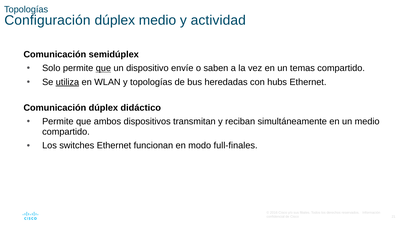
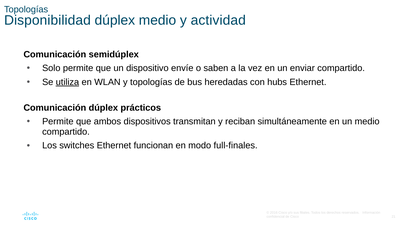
Configuración: Configuración -> Disponibilidad (47, 20)
que underline: present -> none (103, 68)
temas: temas -> enviar (302, 68)
didáctico: didáctico -> prácticos (141, 108)
